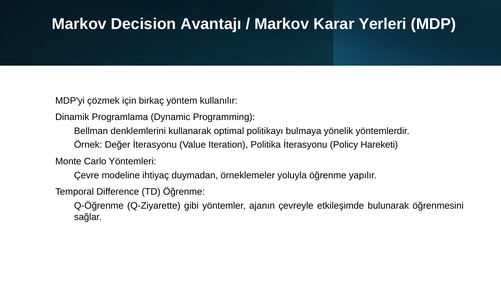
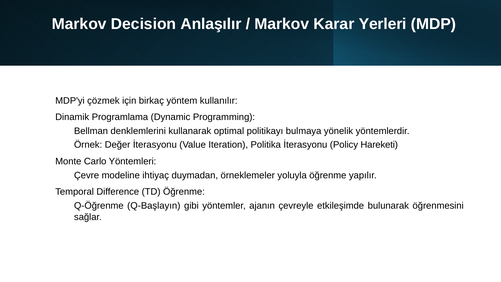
Avantajı: Avantajı -> Anlaşılır (211, 24)
Q-Ziyarette: Q-Ziyarette -> Q-Başlayın (154, 205)
